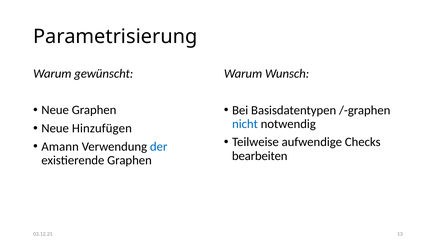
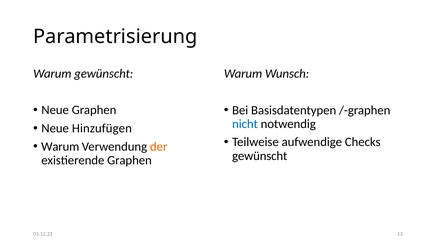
Amann: Amann -> Warum (60, 147)
der colour: blue -> orange (159, 147)
bearbeiten: bearbeiten -> gewünscht (260, 156)
